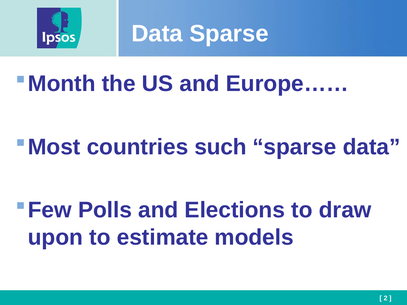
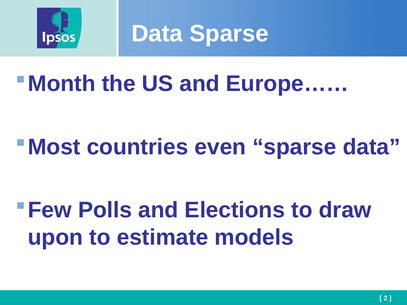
such: such -> even (220, 147)
